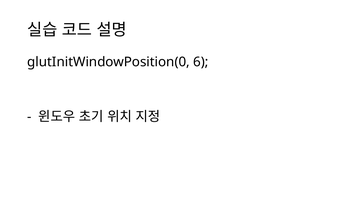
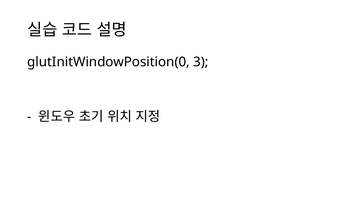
6: 6 -> 3 (201, 62)
